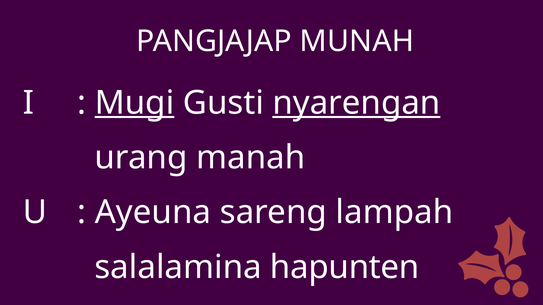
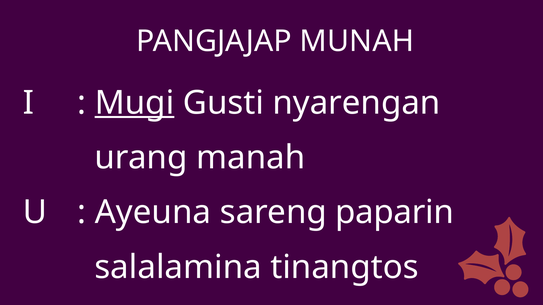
nyarengan underline: present -> none (356, 103)
lampah: lampah -> paparin (395, 213)
hapunten: hapunten -> tinangtos (345, 267)
